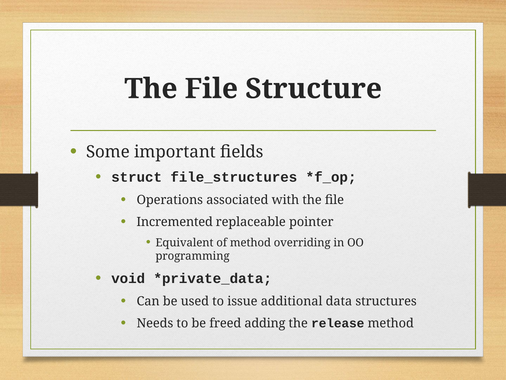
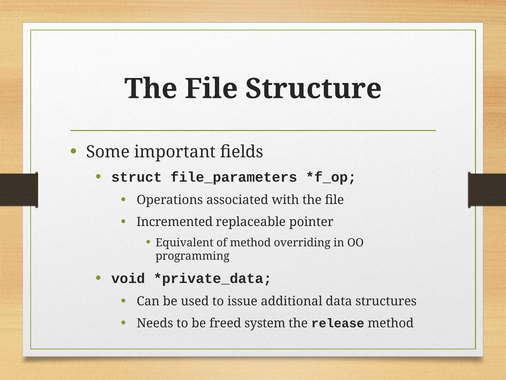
file_structures: file_structures -> file_parameters (234, 177)
adding: adding -> system (265, 323)
